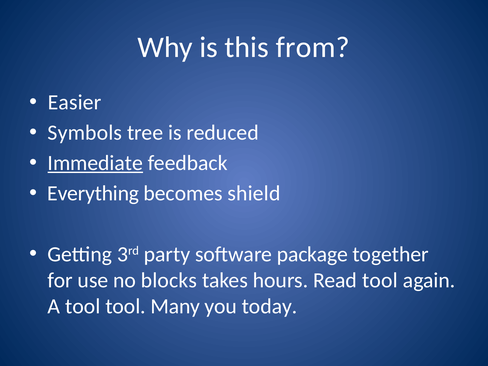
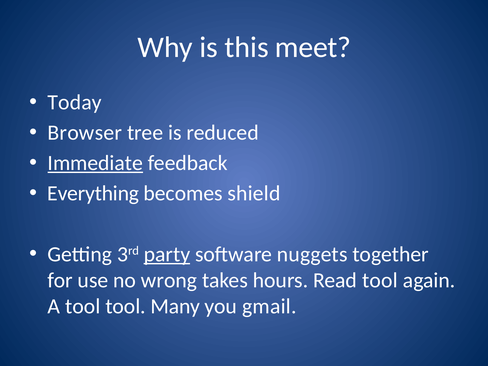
from: from -> meet (313, 47)
Easier: Easier -> Today (75, 102)
Symbols: Symbols -> Browser (85, 133)
party underline: none -> present (167, 254)
package: package -> nuggets (312, 254)
blocks: blocks -> wrong (169, 280)
today: today -> gmail (269, 306)
